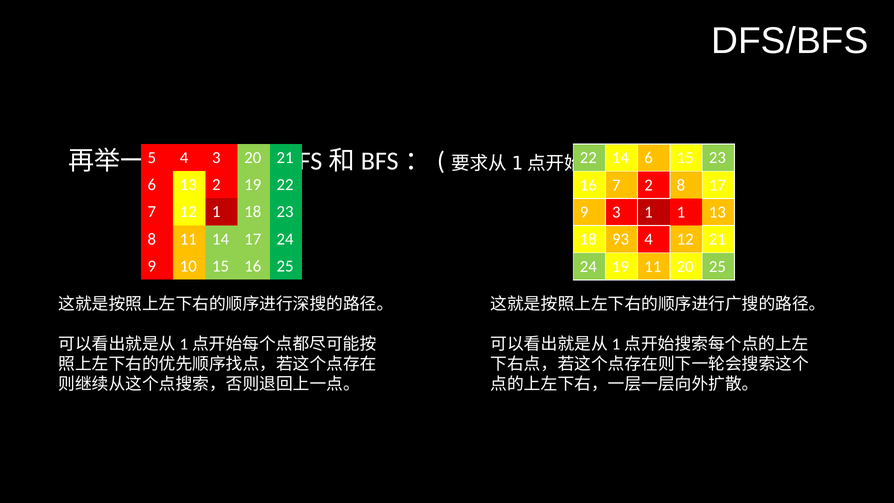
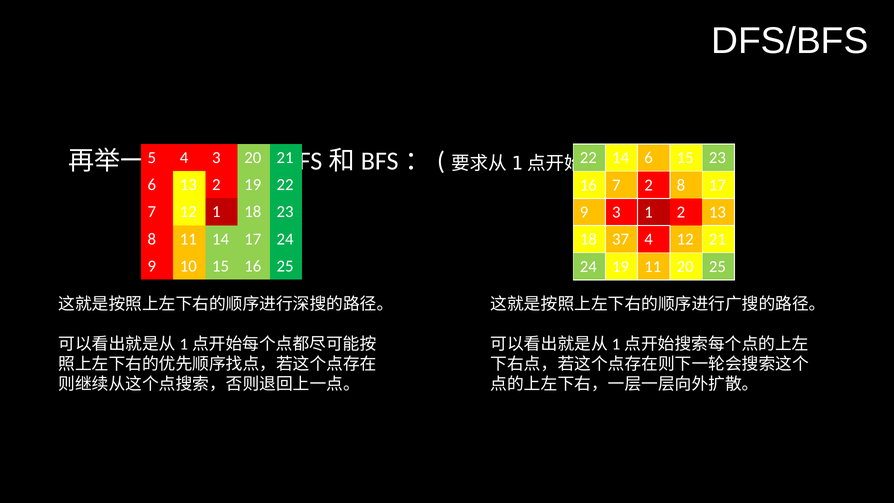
1 1: 1 -> 2 (681, 212)
93: 93 -> 37 (621, 239)
